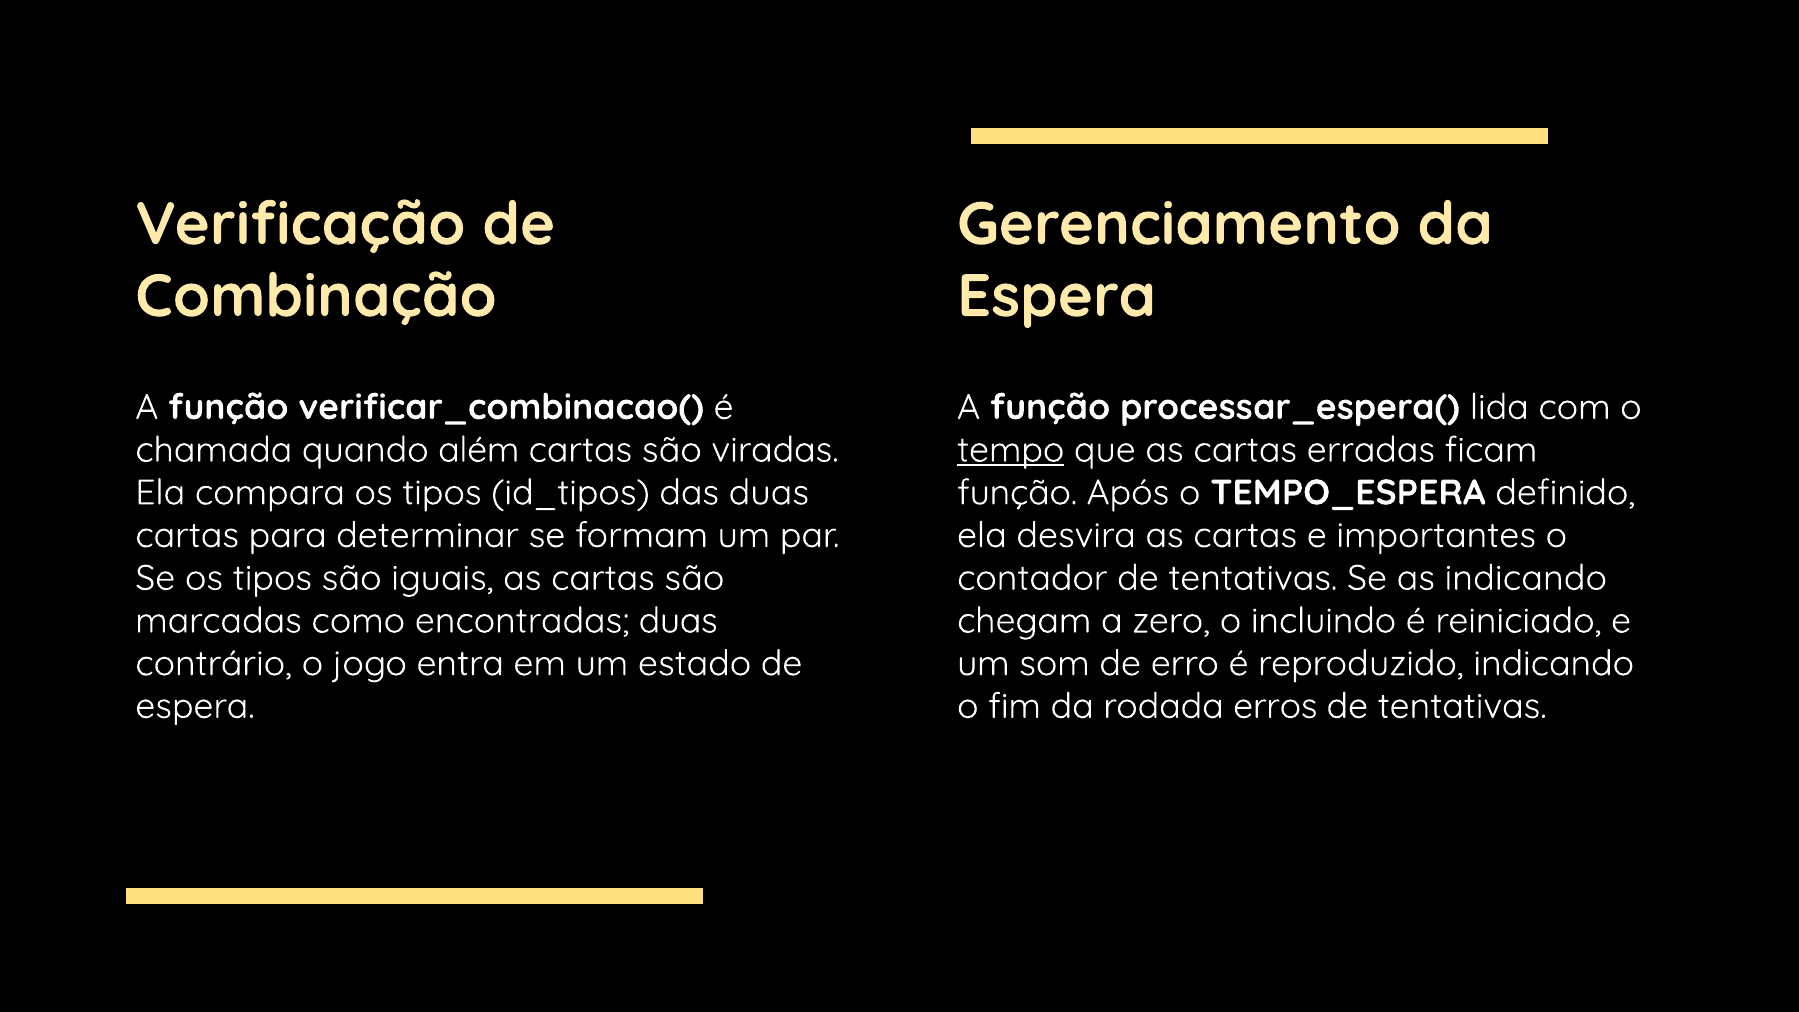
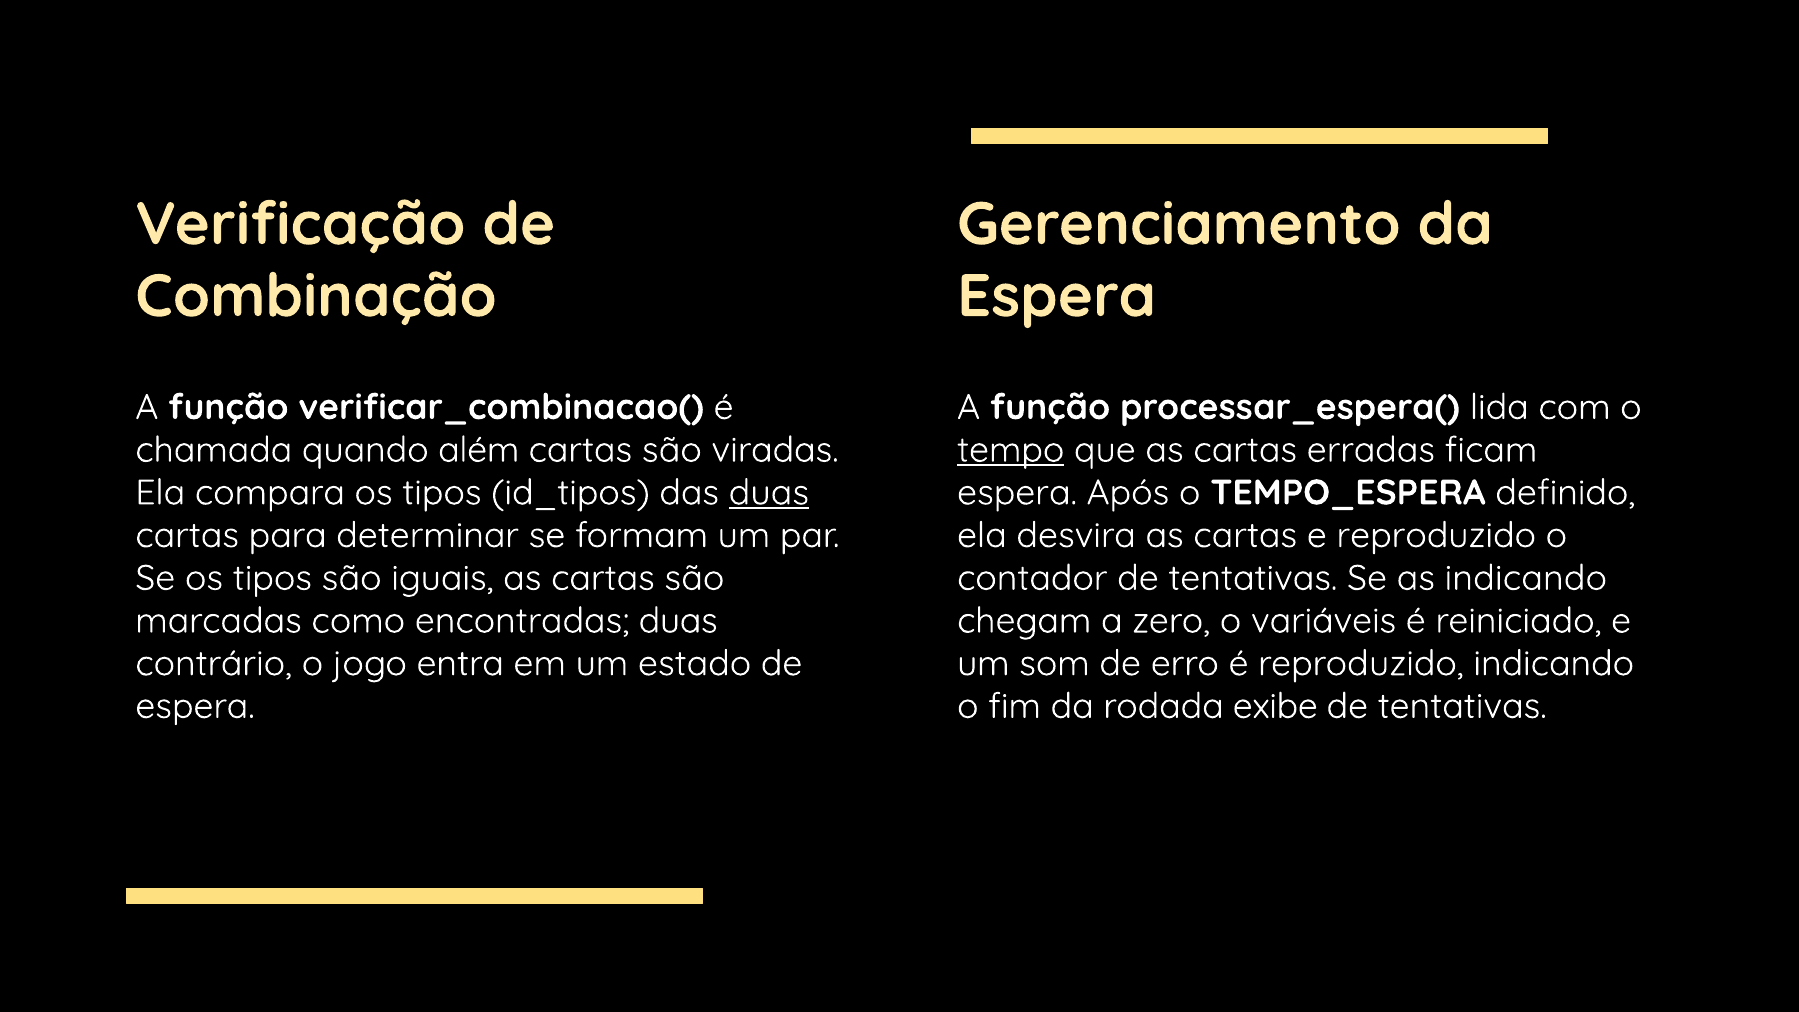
duas underline: none -> present (769, 493)
função: função -> espera (1017, 493)
e importantes: importantes -> reproduzido (1436, 535)
incluindo: incluindo -> variáveis (1324, 621)
erros: erros -> exibe (1275, 706)
